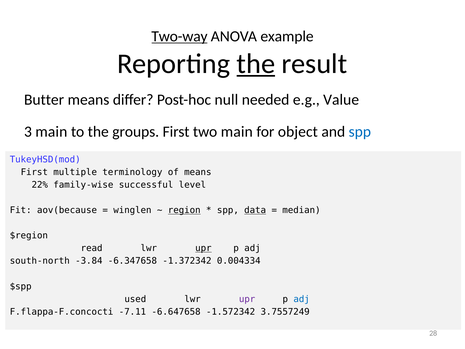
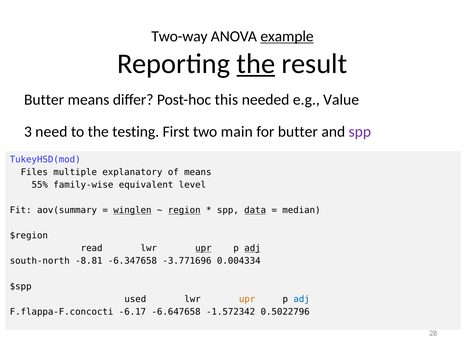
Two-way underline: present -> none (179, 36)
example underline: none -> present (287, 36)
null: null -> this (226, 99)
3 main: main -> need (51, 132)
groups: groups -> testing (136, 132)
for object: object -> butter (298, 132)
spp colour: blue -> purple (360, 132)
First: First -> Files (34, 172)
terminology: terminology -> explanatory (132, 172)
22%: 22% -> 55% (40, 185)
successful: successful -> equivalent (146, 185)
aov(because: aov(because -> aov(summary (67, 210)
winglen underline: none -> present (132, 210)
adj underline: none -> present (252, 248)
-3.84: -3.84 -> -8.81 (89, 261)
-1.372342: -1.372342 -> -3.771696 (187, 261)
upr colour: purple -> orange (247, 299)
-7.11: -7.11 -> -6.17 (132, 311)
3.7557249: 3.7557249 -> 0.5022796 (285, 311)
